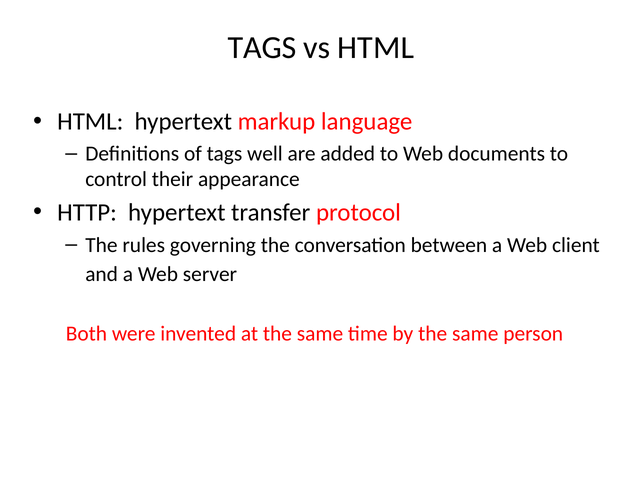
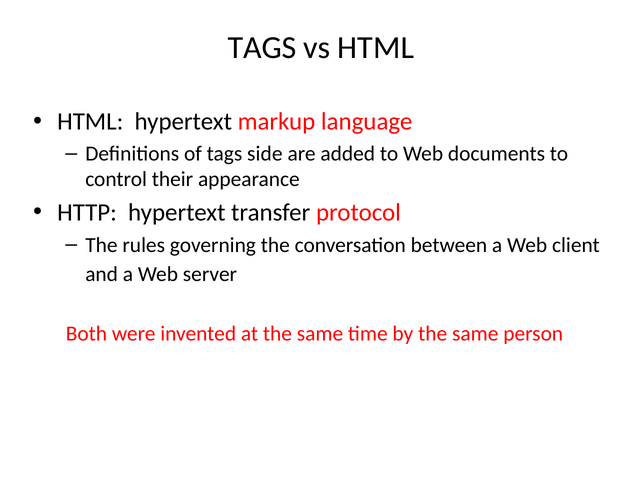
well: well -> side (265, 153)
